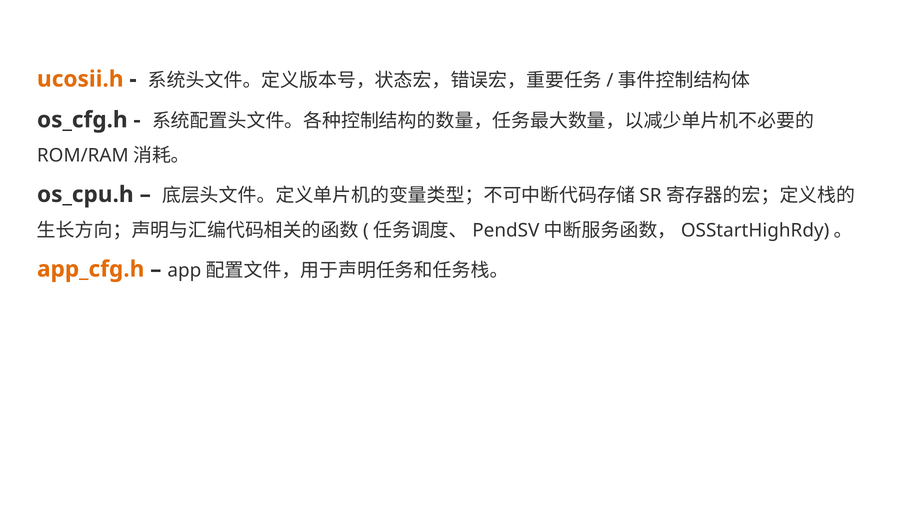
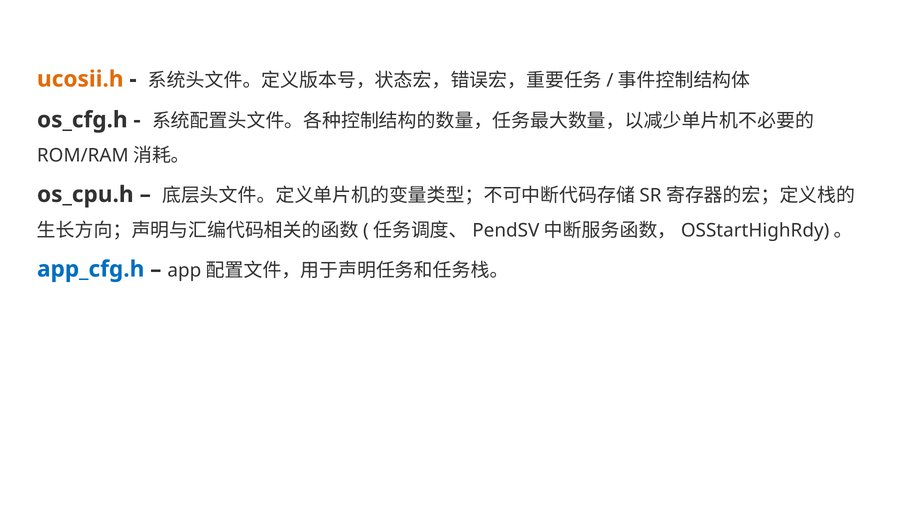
app_cfg.h colour: orange -> blue (91, 269)
